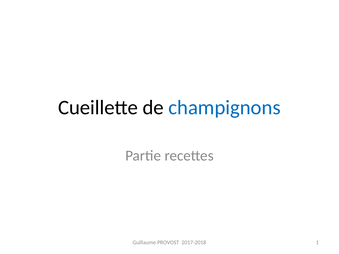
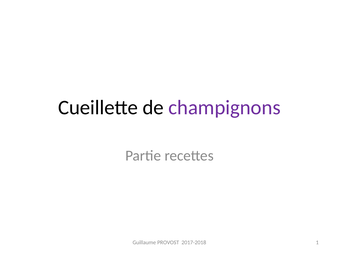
champignons colour: blue -> purple (225, 108)
